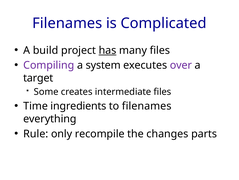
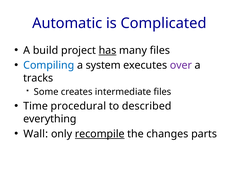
Filenames: Filenames -> Automatic (67, 23)
Compiling colour: purple -> blue (49, 65)
target: target -> tracks (38, 78)
ingredients: ingredients -> procedural (78, 106)
to filenames: filenames -> described (147, 106)
Rule: Rule -> Wall (36, 133)
recompile underline: none -> present (100, 133)
